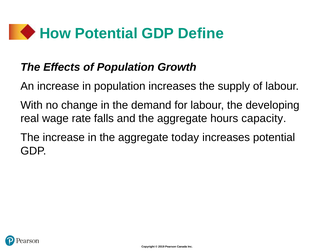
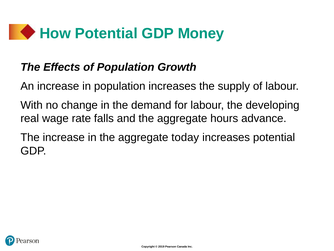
Define: Define -> Money (201, 33)
capacity: capacity -> advance (264, 118)
